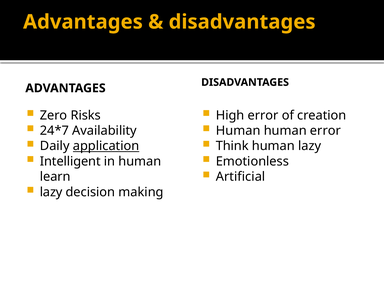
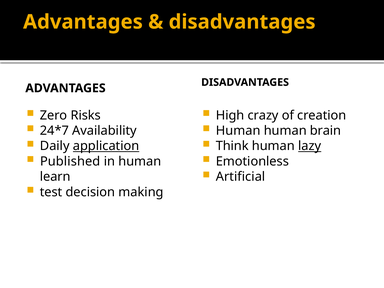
High error: error -> crazy (263, 115)
human error: error -> brain (325, 131)
lazy underline: none -> present (310, 146)
Intelligent: Intelligent -> Published (70, 161)
lazy: lazy -> test (51, 192)
